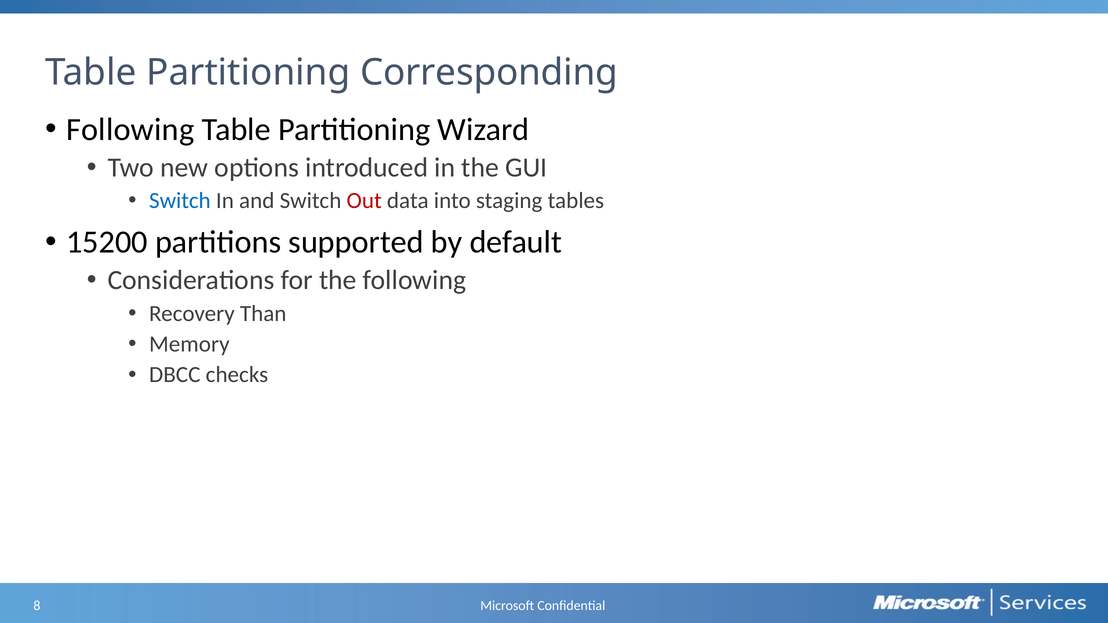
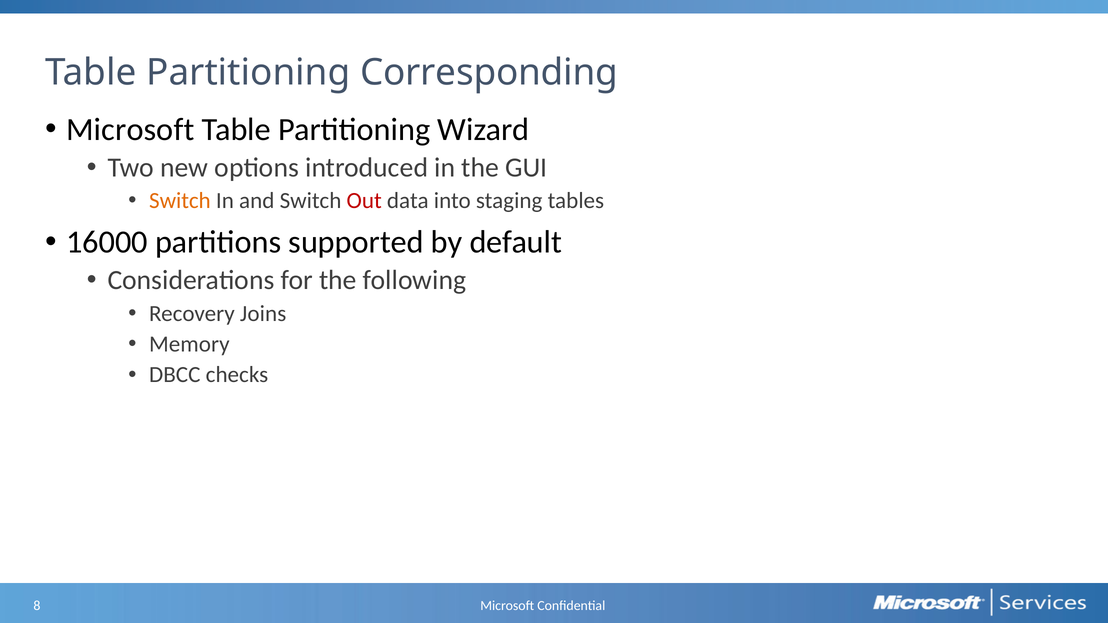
Following: Following -> Microsoft (130, 129)
Switch colour: blue -> orange (180, 201)
15200: 15200 -> 16000 (107, 242)
Than: Than -> Joins (263, 314)
